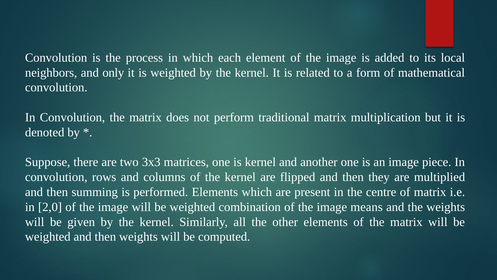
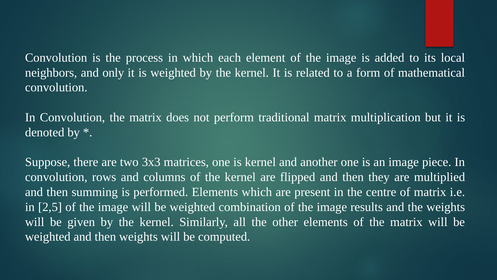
2,0: 2,0 -> 2,5 (50, 207)
means: means -> results (367, 207)
